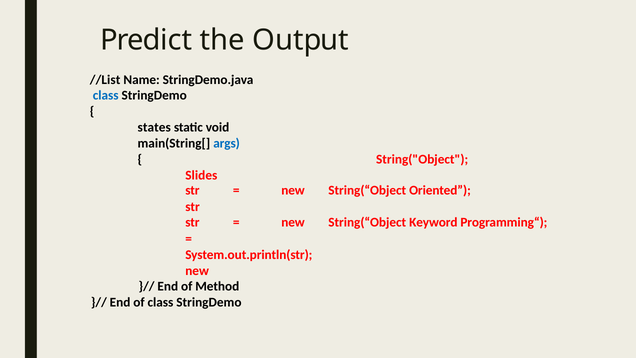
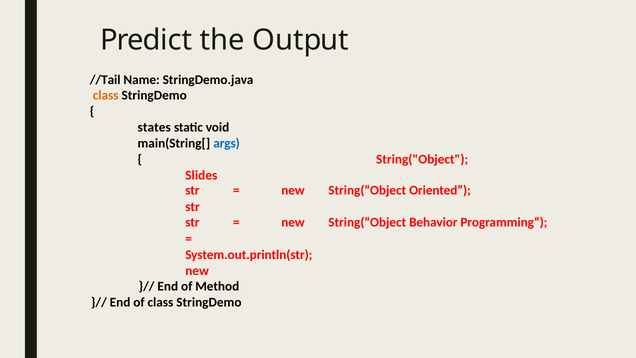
//List: //List -> //Tail (105, 80)
class colour: blue -> orange (106, 96)
Keyword: Keyword -> Behavior (433, 222)
